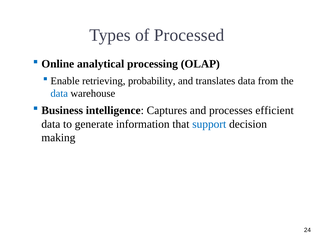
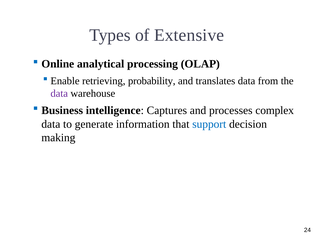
Processed: Processed -> Extensive (189, 35)
data colour: blue -> purple (59, 94)
efficient: efficient -> complex (275, 111)
